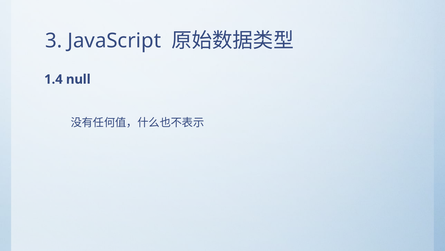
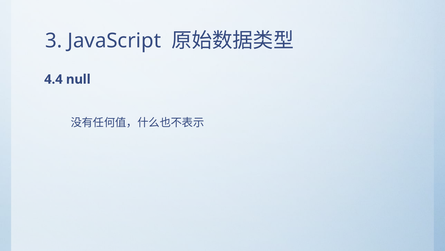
1.4: 1.4 -> 4.4 (53, 79)
